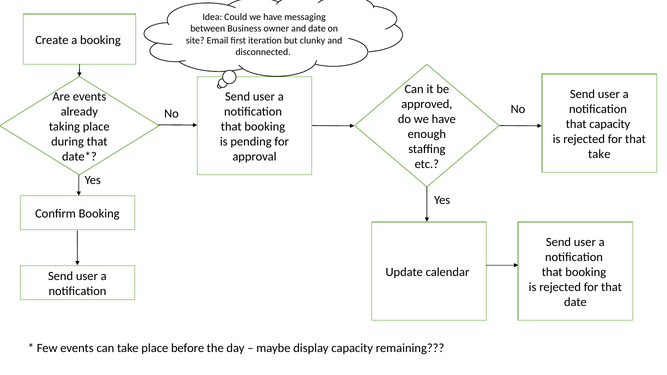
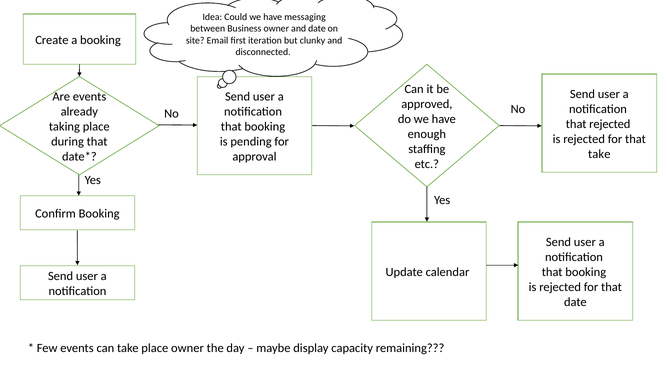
that capacity: capacity -> rejected (610, 124)
place before: before -> owner (187, 348)
